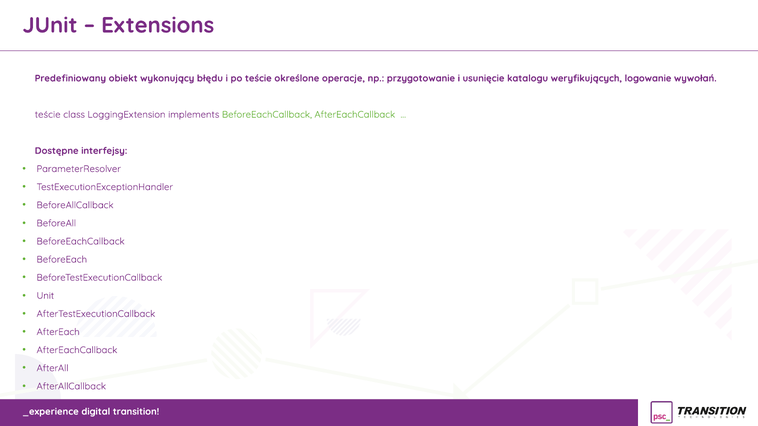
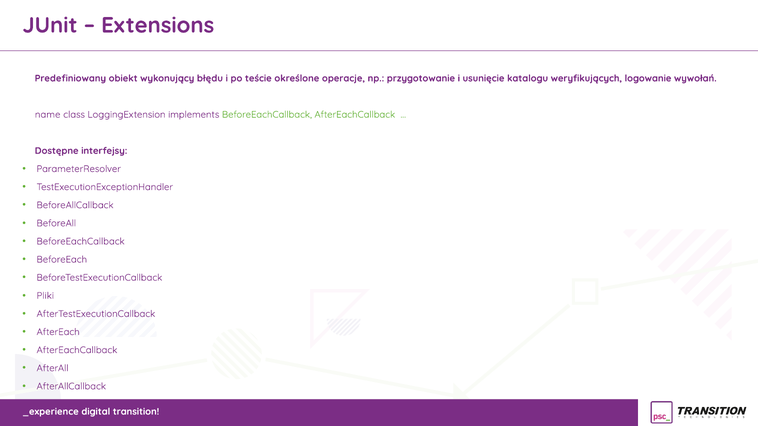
teście: teście -> name (48, 115)
Unit: Unit -> Pliki (45, 296)
